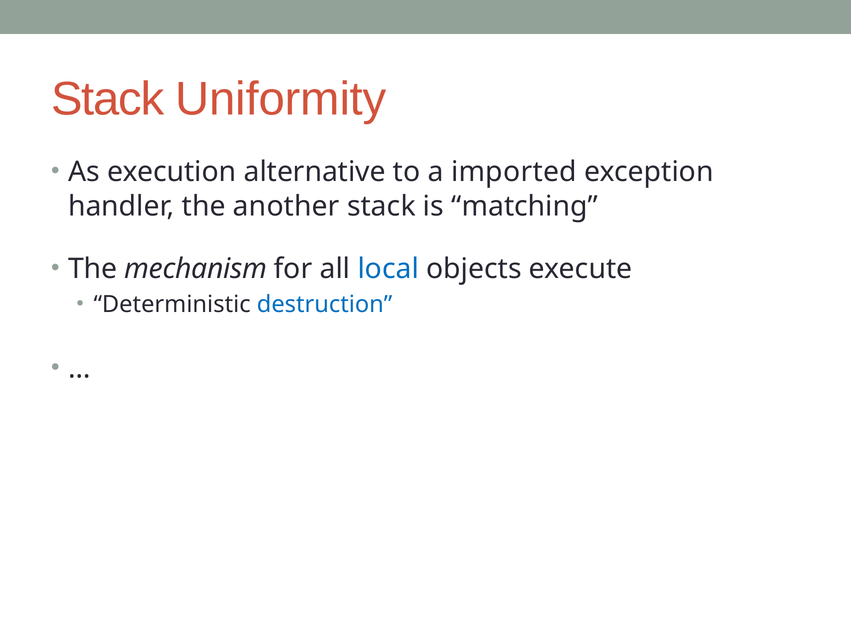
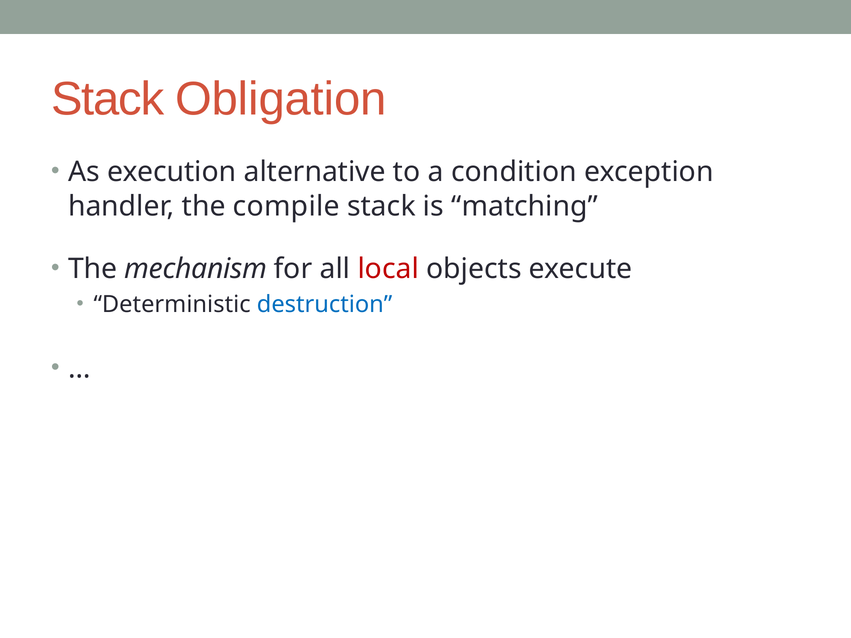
Uniformity: Uniformity -> Obligation (281, 99)
imported: imported -> condition (514, 172)
another: another -> compile (286, 206)
local colour: blue -> red (388, 269)
